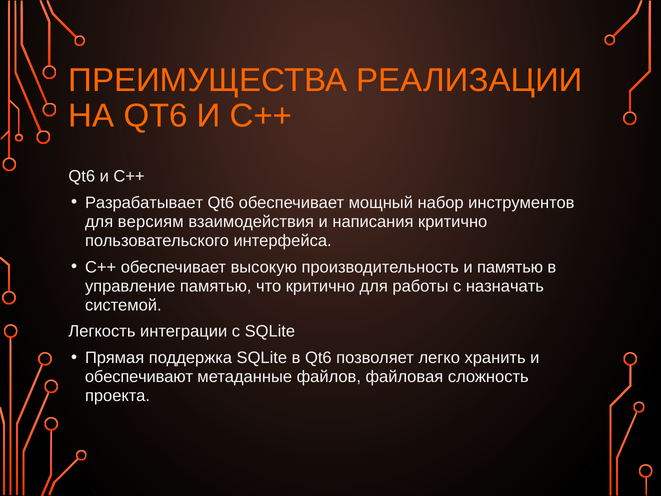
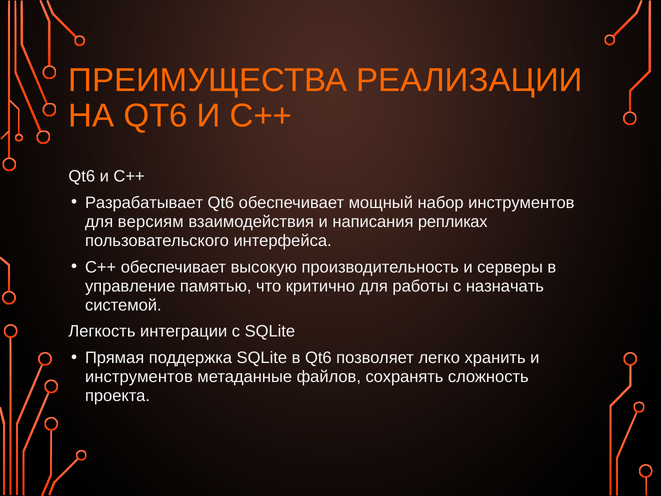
написания критично: критично -> репликах (453, 222)
и памятью: памятью -> серверы (510, 267)
обеспечивают: обеспечивают -> инструментов (139, 377)
файловая: файловая -> сохранять (404, 377)
